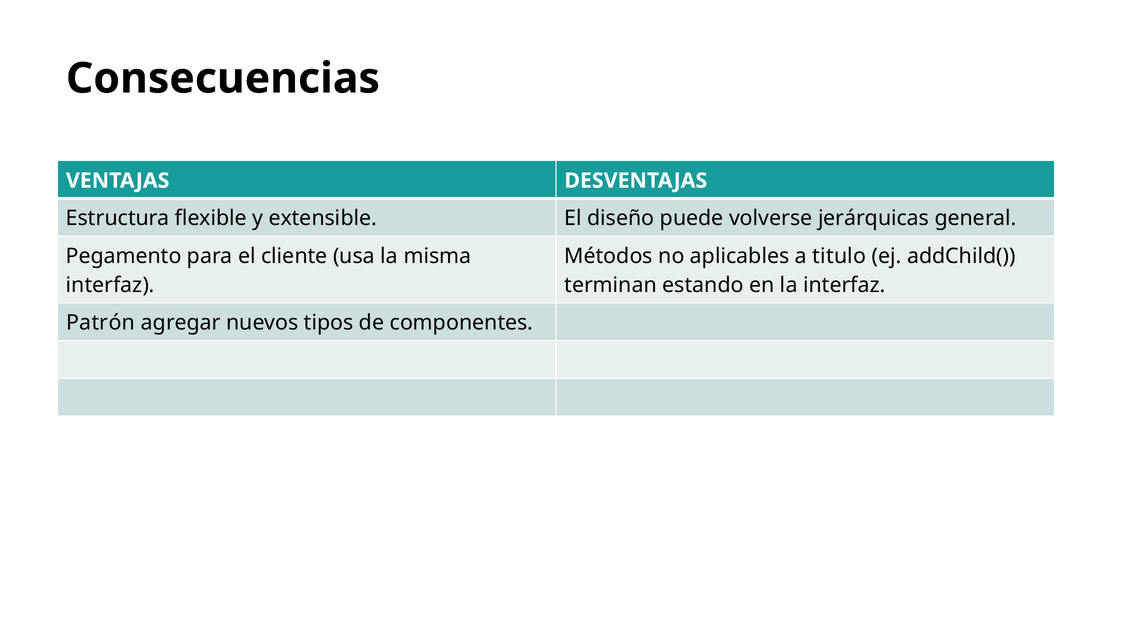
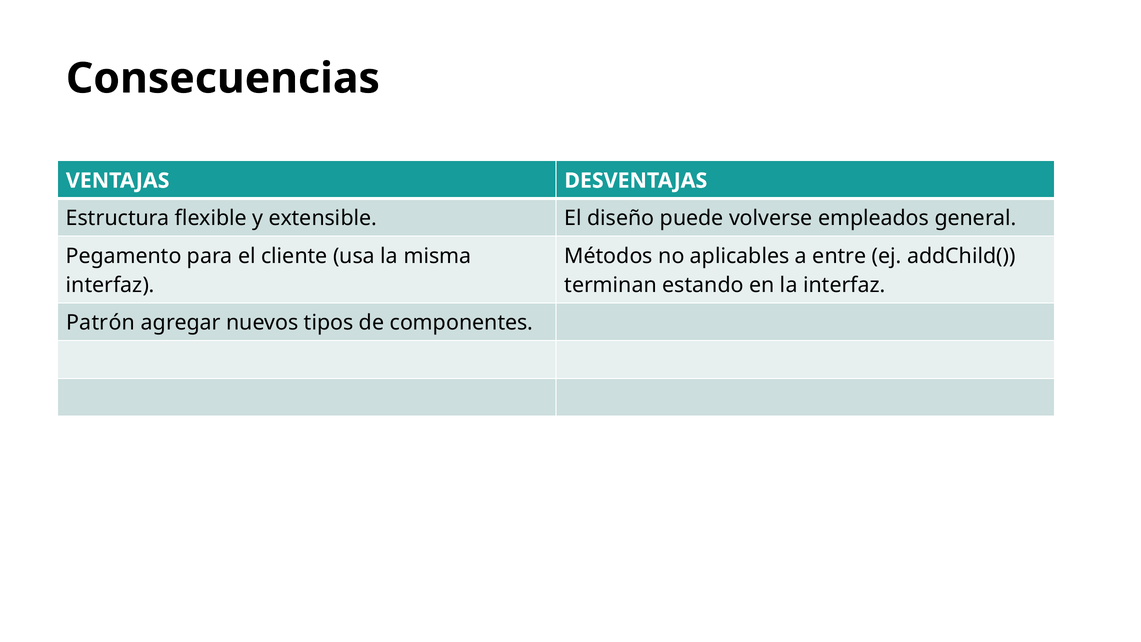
jerárquicas: jerárquicas -> empleados (874, 218)
titulo: titulo -> entre (839, 256)
